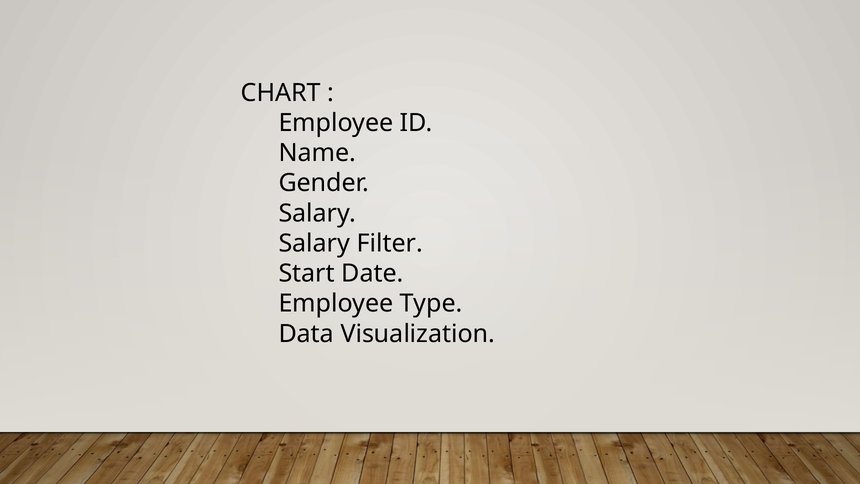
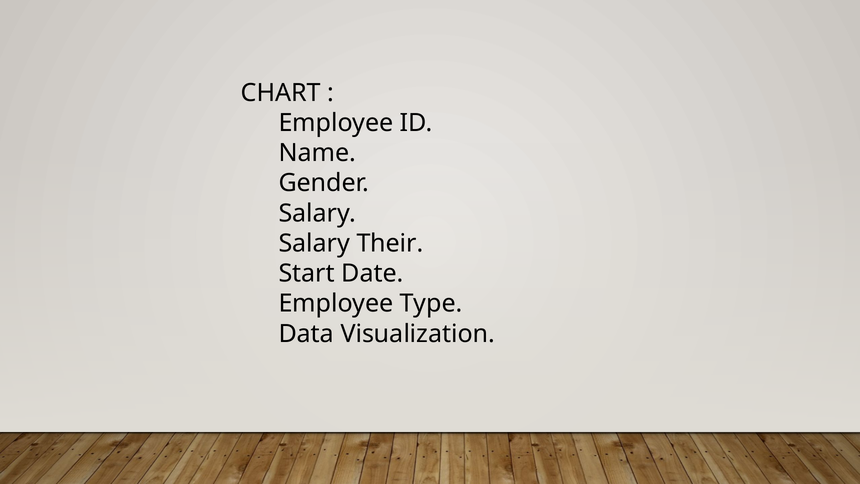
Filter: Filter -> Their (390, 243)
